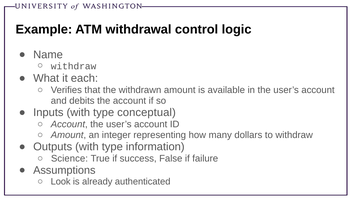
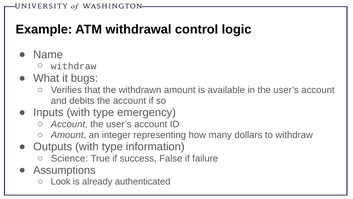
each: each -> bugs (84, 78)
conceptual: conceptual -> emergency (147, 112)
